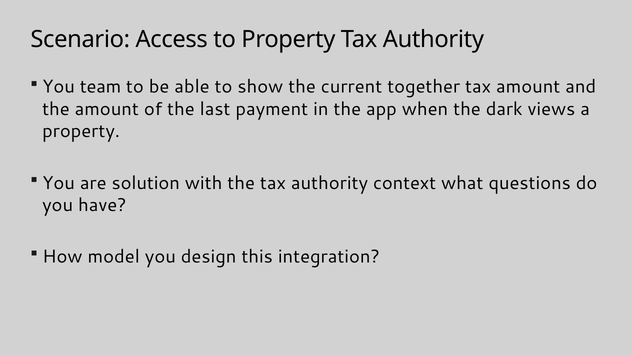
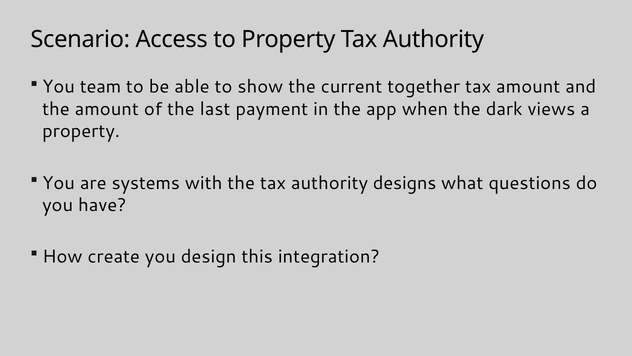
solution: solution -> systems (146, 183)
context: context -> designs (405, 183)
model: model -> create (114, 256)
